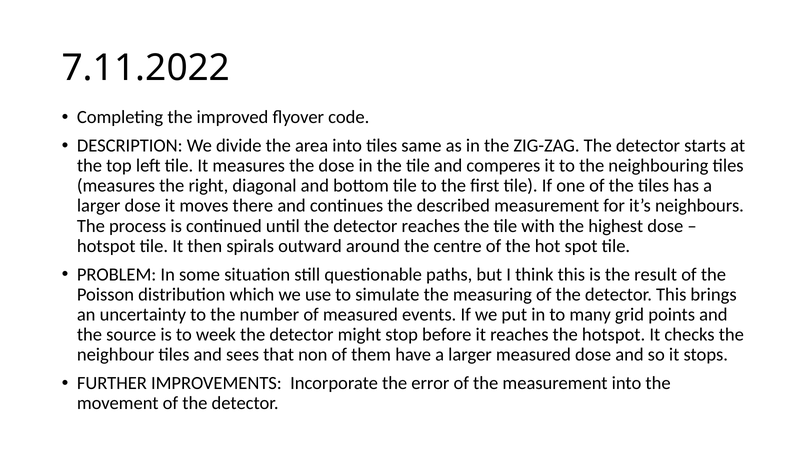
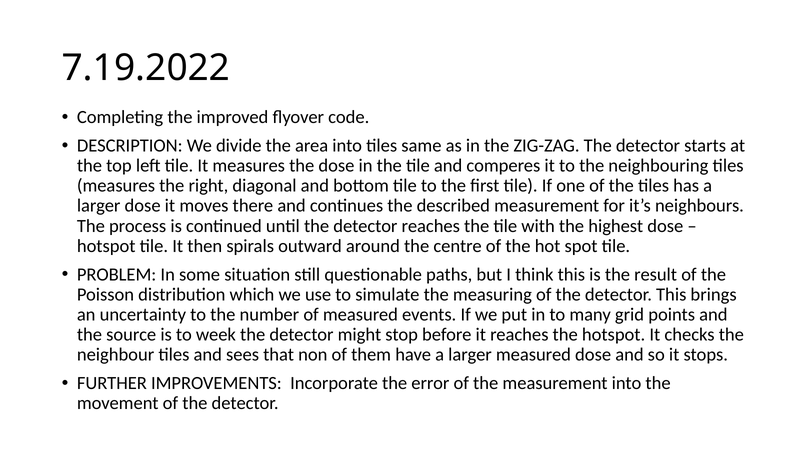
7.11.2022: 7.11.2022 -> 7.19.2022 (146, 68)
